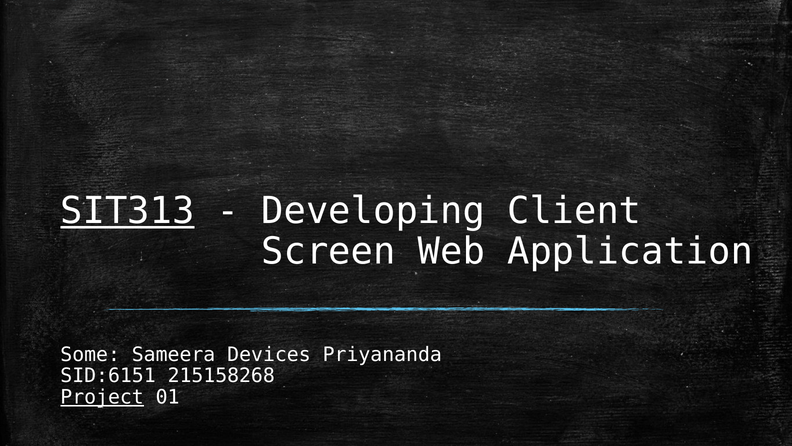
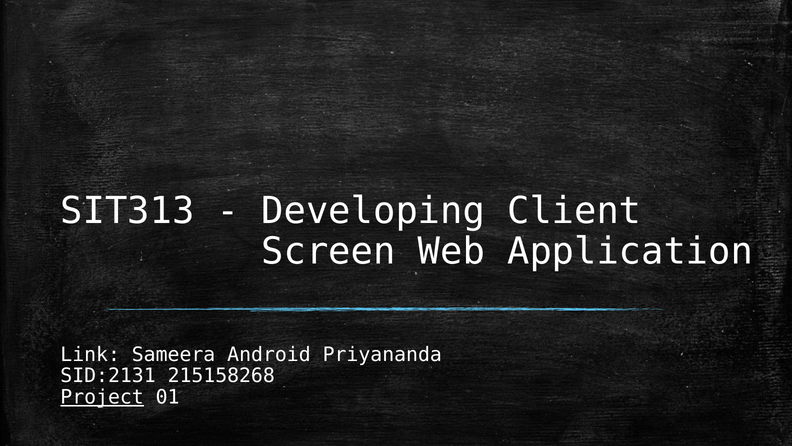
SIT313 underline: present -> none (127, 211)
Some: Some -> Link (90, 354)
Devices: Devices -> Android (269, 354)
SID:6151: SID:6151 -> SID:2131 (108, 376)
